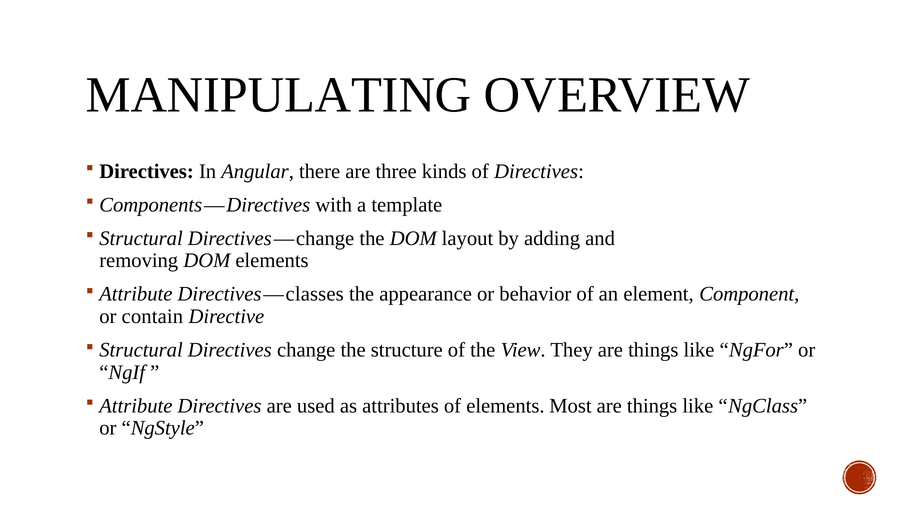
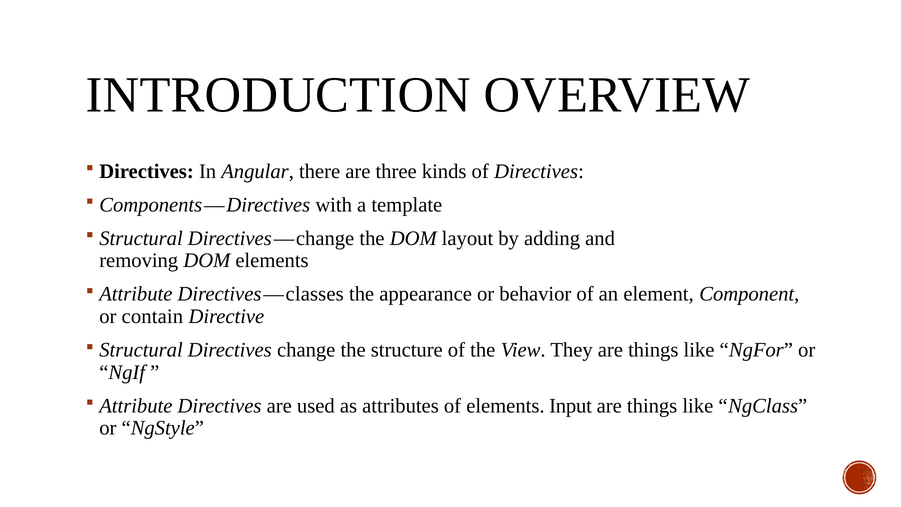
MANIPULATING: MANIPULATING -> INTRODUCTION (278, 95)
Most: Most -> Input (571, 406)
